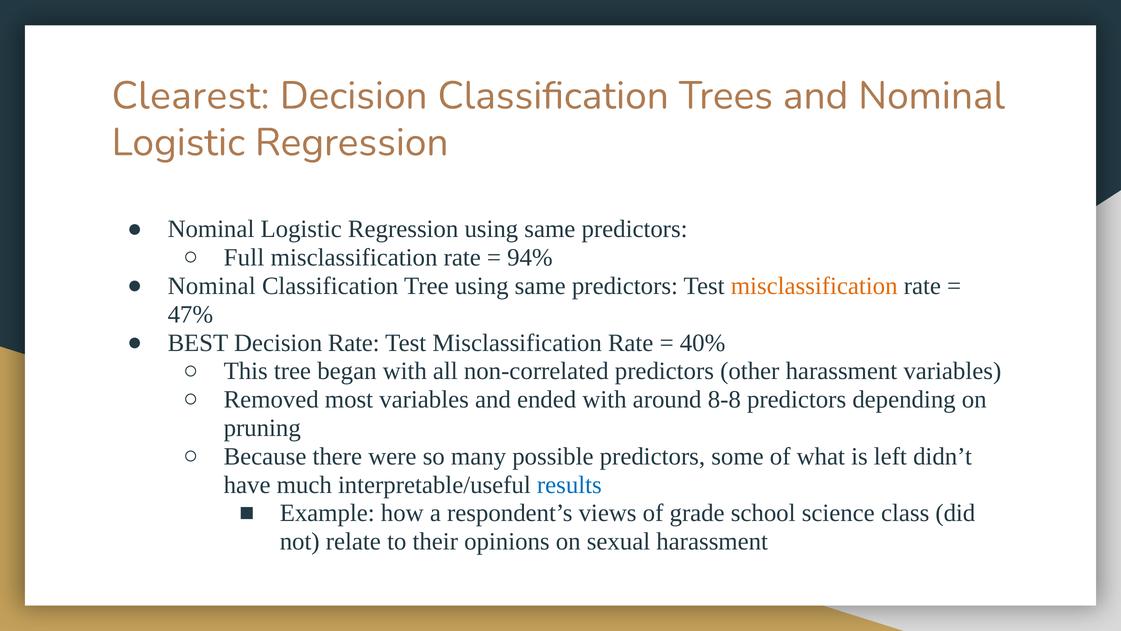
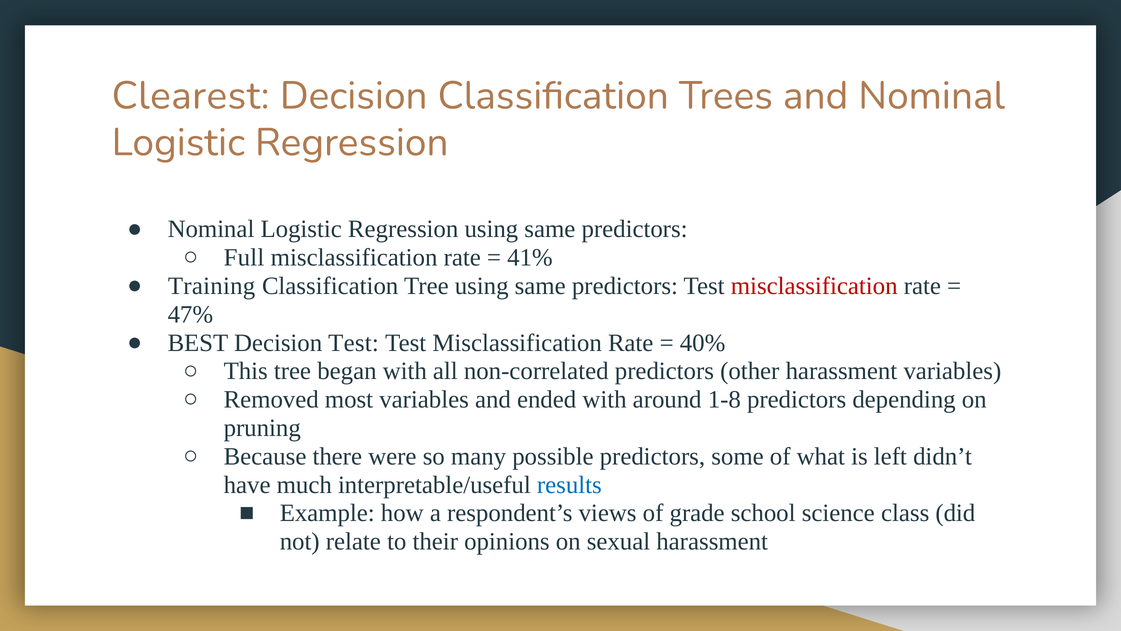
94%: 94% -> 41% (530, 257)
Nominal: Nominal -> Training (212, 286)
misclassification colour: orange -> red (814, 286)
Decision Rate: Rate -> Test (354, 343)
8-8: 8-8 -> 1-8 (724, 399)
